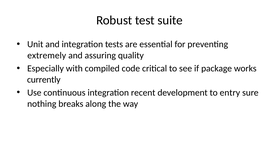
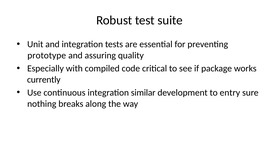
extremely: extremely -> prototype (47, 55)
recent: recent -> similar (143, 93)
